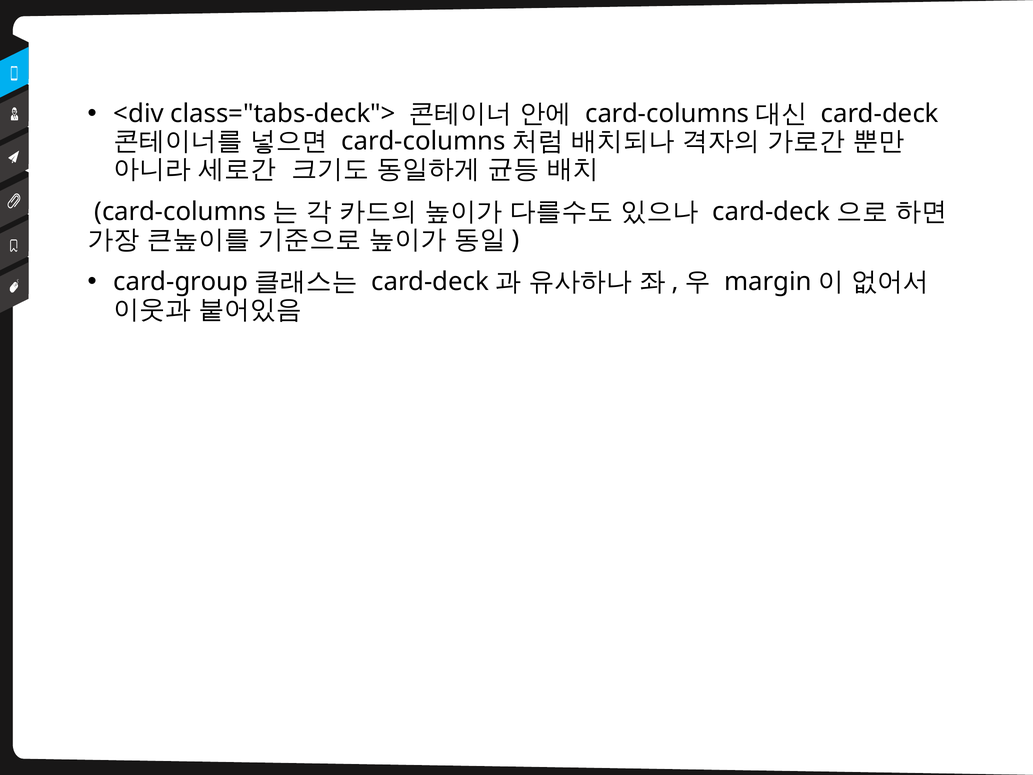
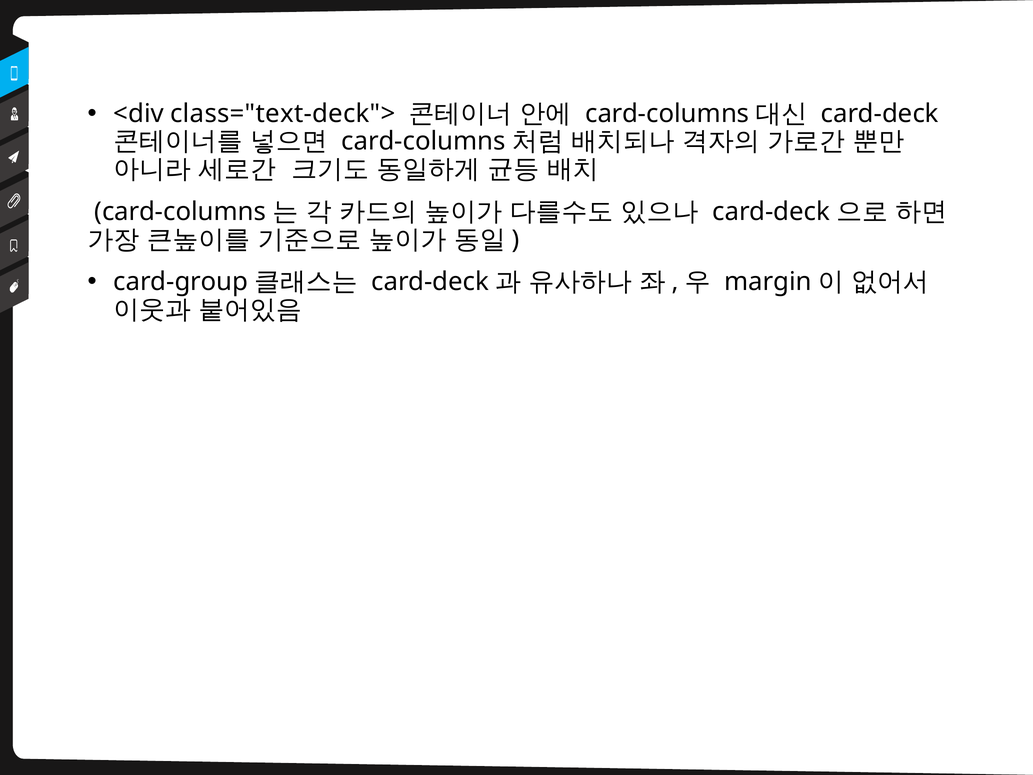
class="tabs-deck">: class="tabs-deck"> -> class="text-deck"> (283, 113)
